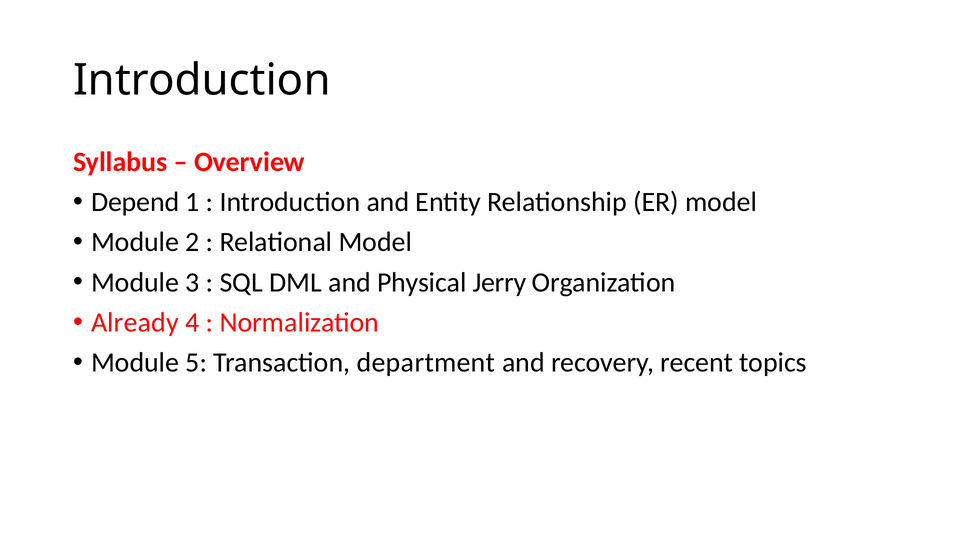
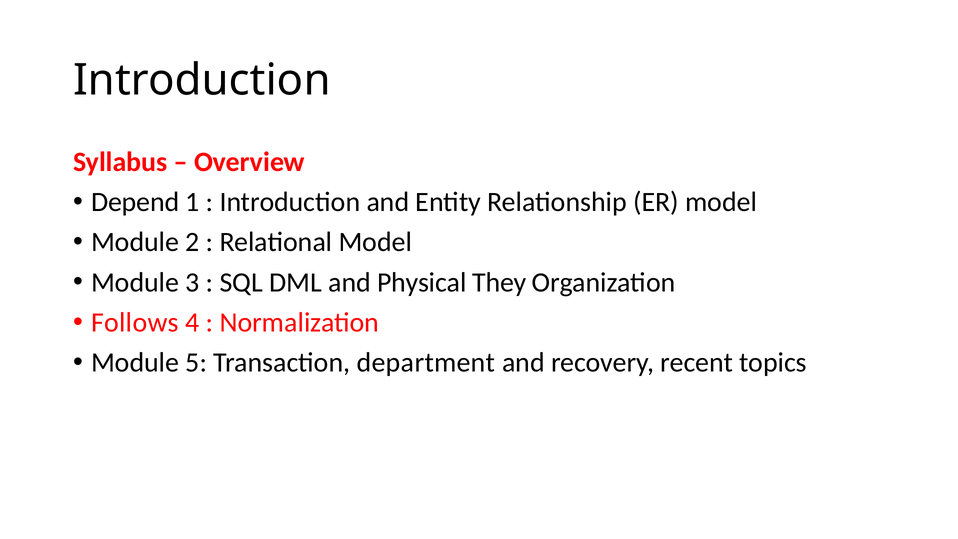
Jerry: Jerry -> They (499, 282)
Already: Already -> Follows (135, 322)
